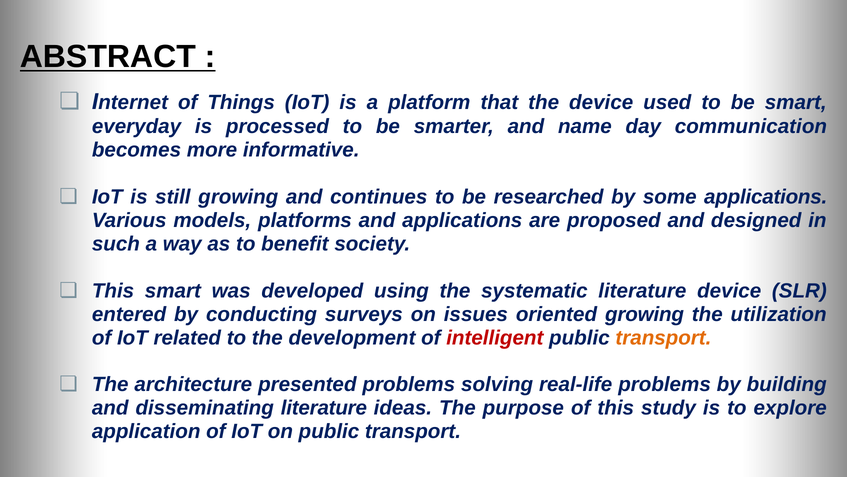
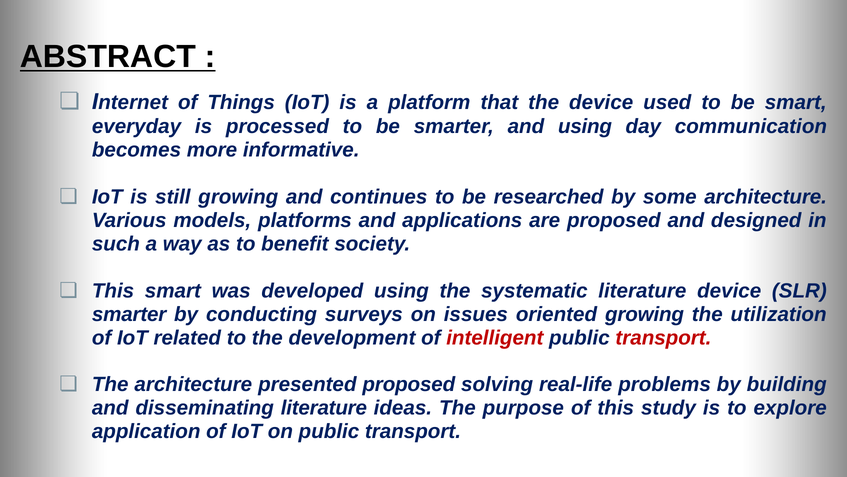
and name: name -> using (585, 126)
some applications: applications -> architecture (766, 197)
entered: entered -> smarter (129, 314)
transport colour: orange -> red (663, 337)
presented problems: problems -> proposed (409, 384)
